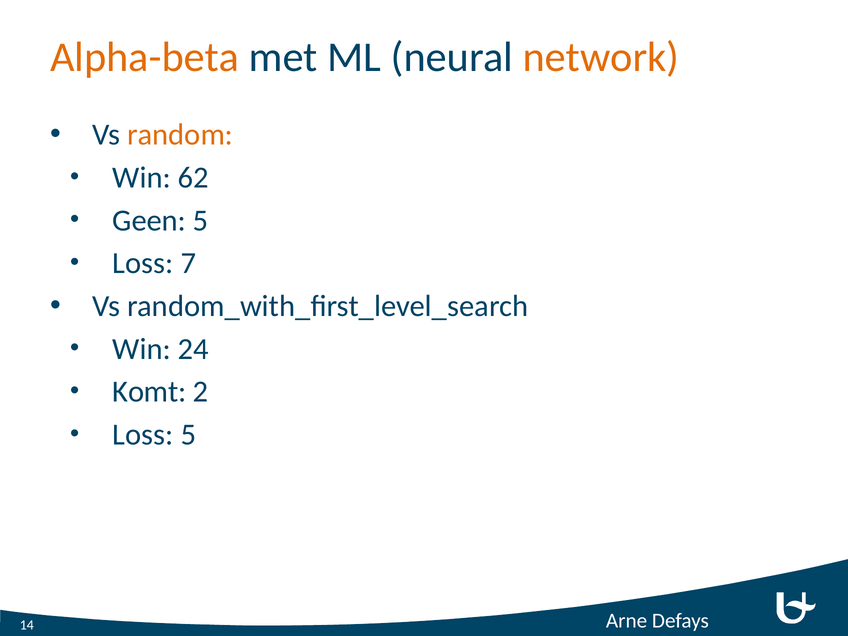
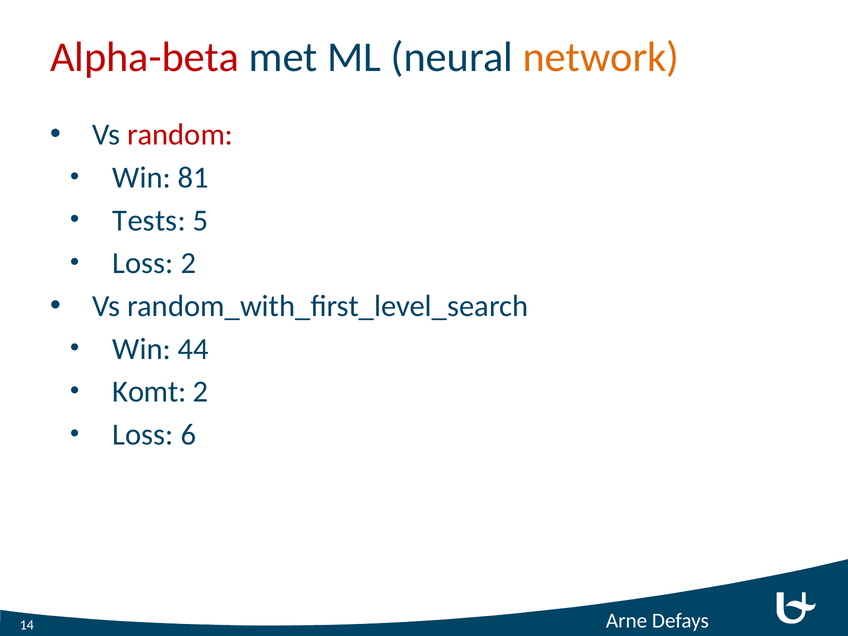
Alpha-beta colour: orange -> red (145, 57)
random colour: orange -> red (180, 135)
62: 62 -> 81 (193, 178)
Geen: Geen -> Tests (149, 221)
Loss 7: 7 -> 2 (188, 263)
24: 24 -> 44 (193, 349)
Loss 5: 5 -> 6 (188, 435)
